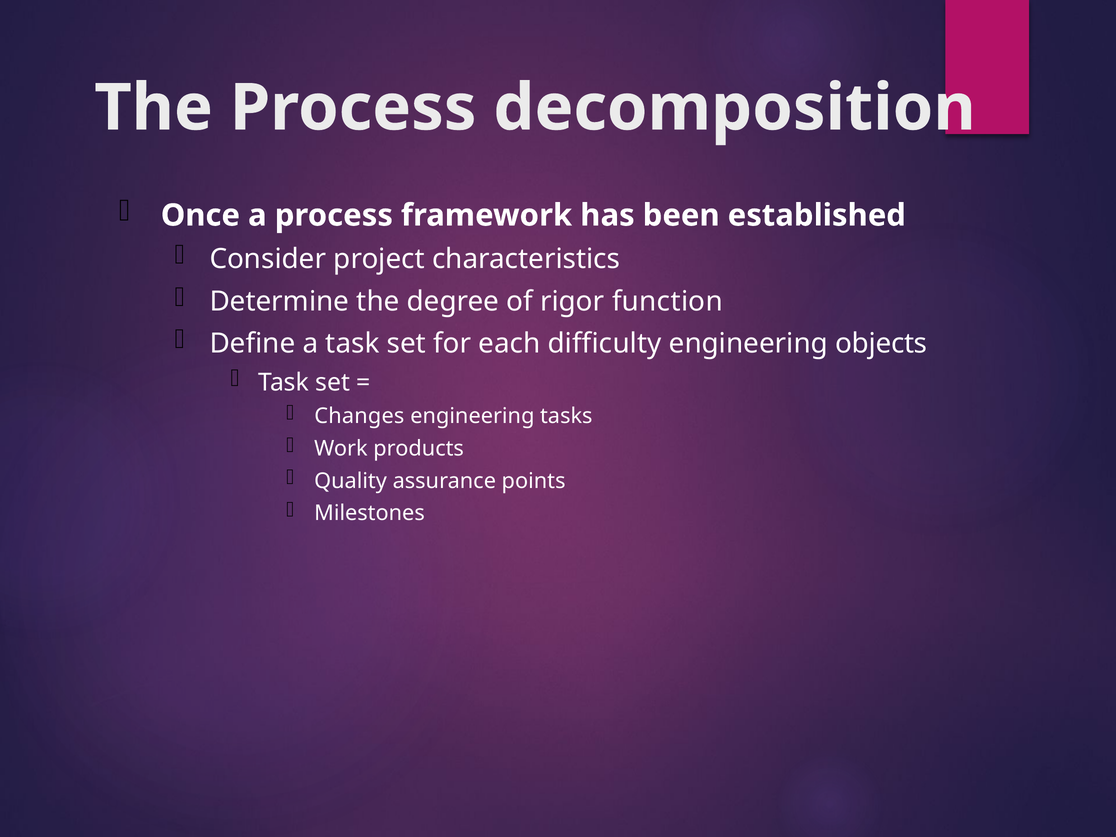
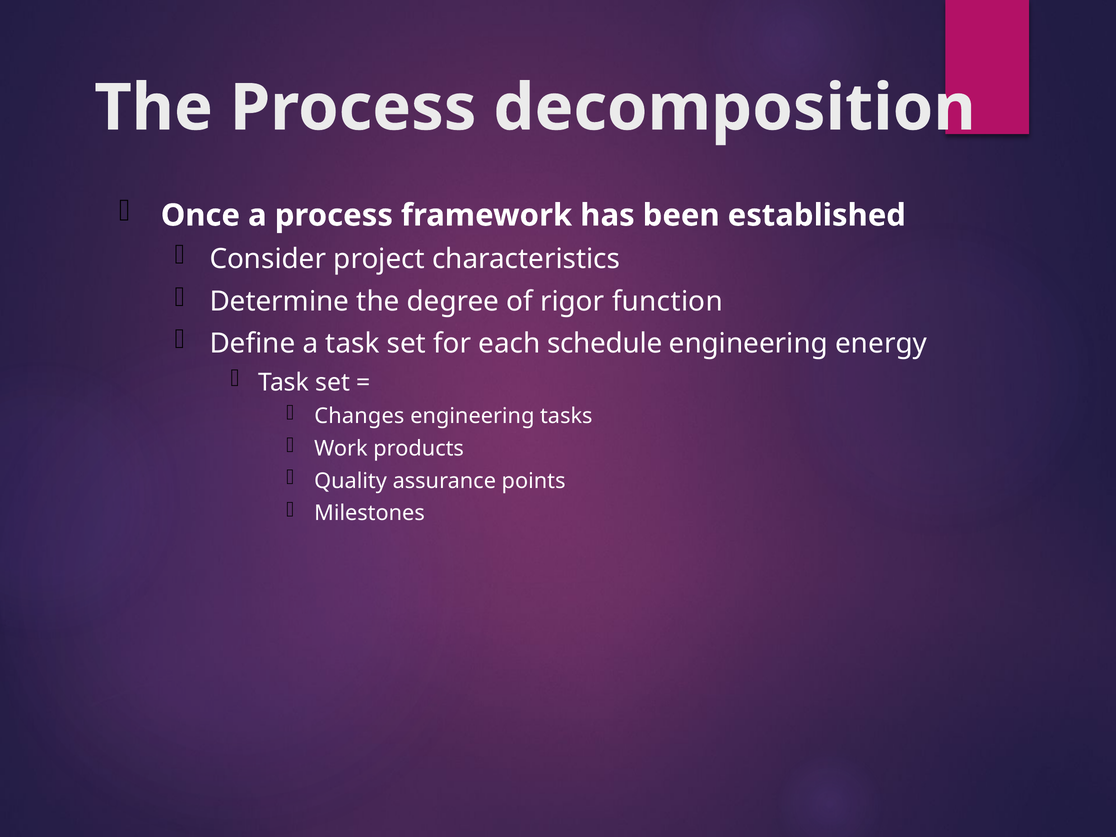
difficulty: difficulty -> schedule (605, 344)
objects: objects -> energy (881, 344)
